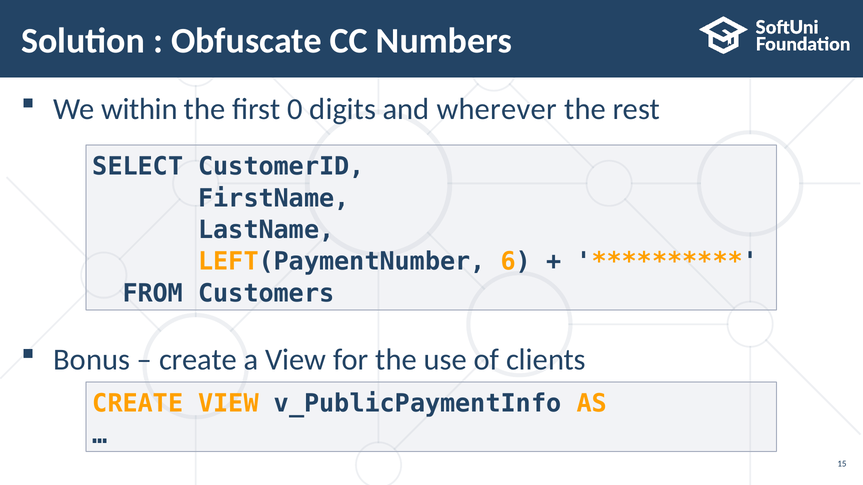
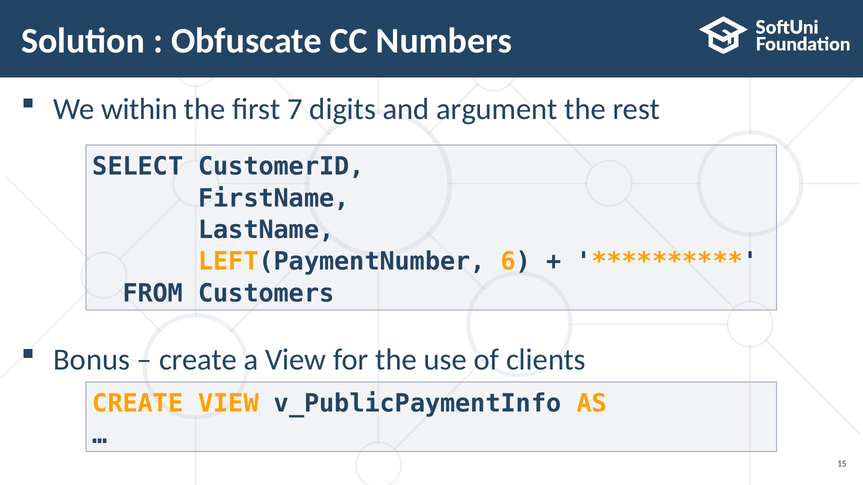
0: 0 -> 7 (295, 110)
wherever: wherever -> argument (497, 110)
